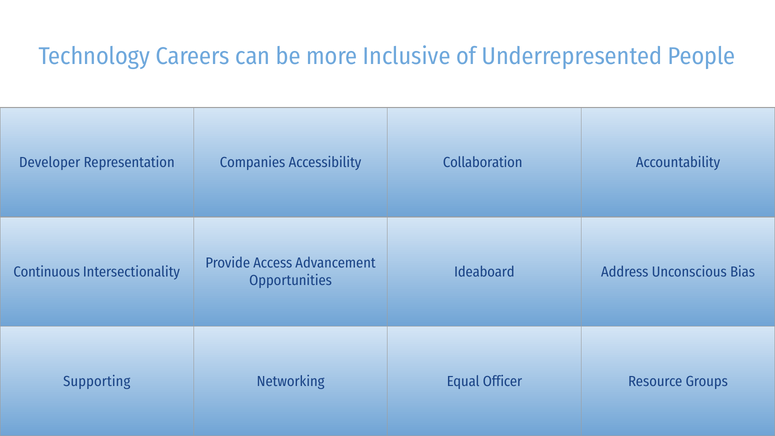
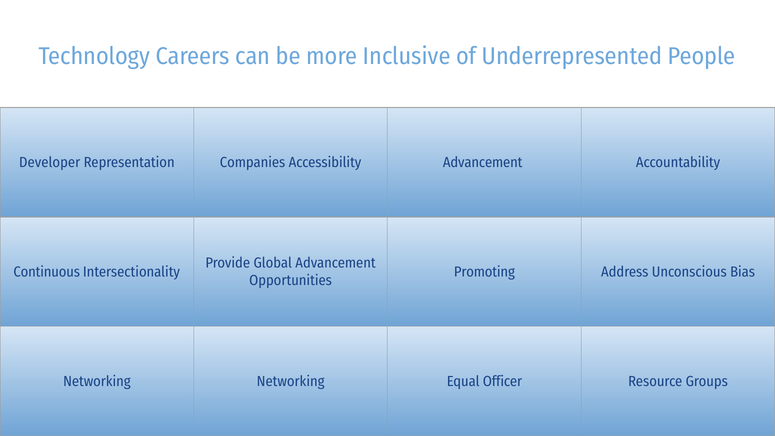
Accessibility Collaboration: Collaboration -> Advancement (483, 162)
Access: Access -> Global (273, 263)
Ideaboard: Ideaboard -> Promoting (484, 272)
Supporting: Supporting -> Networking (97, 381)
